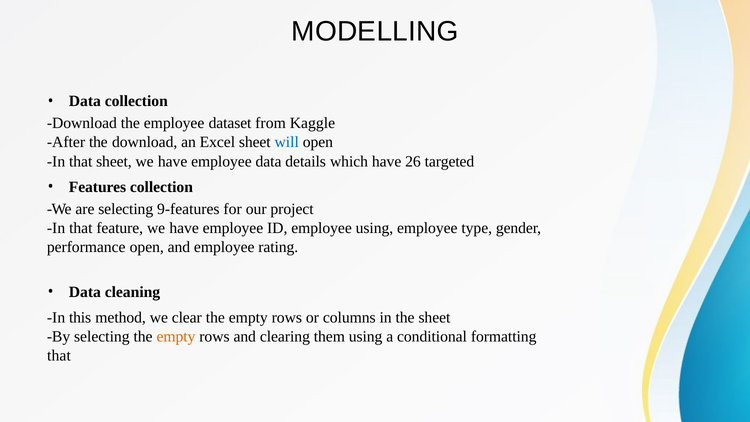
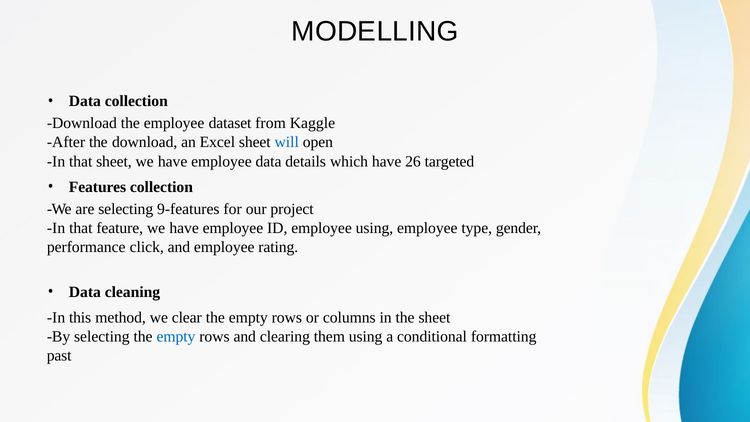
performance open: open -> click (147, 247)
empty colour: orange -> blue (176, 337)
that: that -> past (59, 355)
